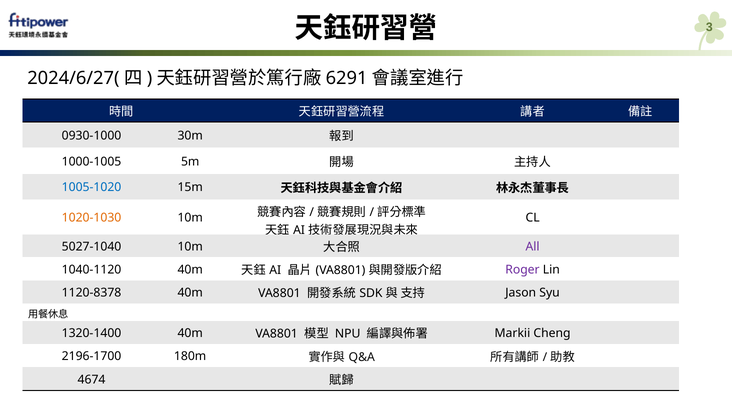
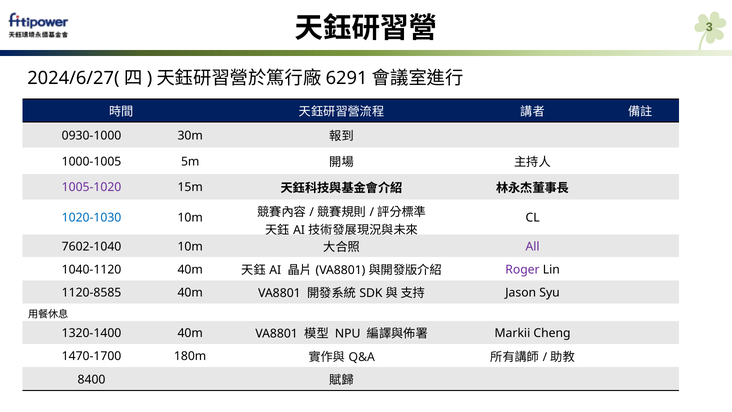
1005-1020 colour: blue -> purple (92, 187)
1020-1030 colour: orange -> blue (92, 218)
5027-1040: 5027-1040 -> 7602-1040 (92, 246)
1120-8378: 1120-8378 -> 1120-8585 (92, 292)
2196-1700: 2196-1700 -> 1470-1700 (92, 356)
4674: 4674 -> 8400 (92, 379)
